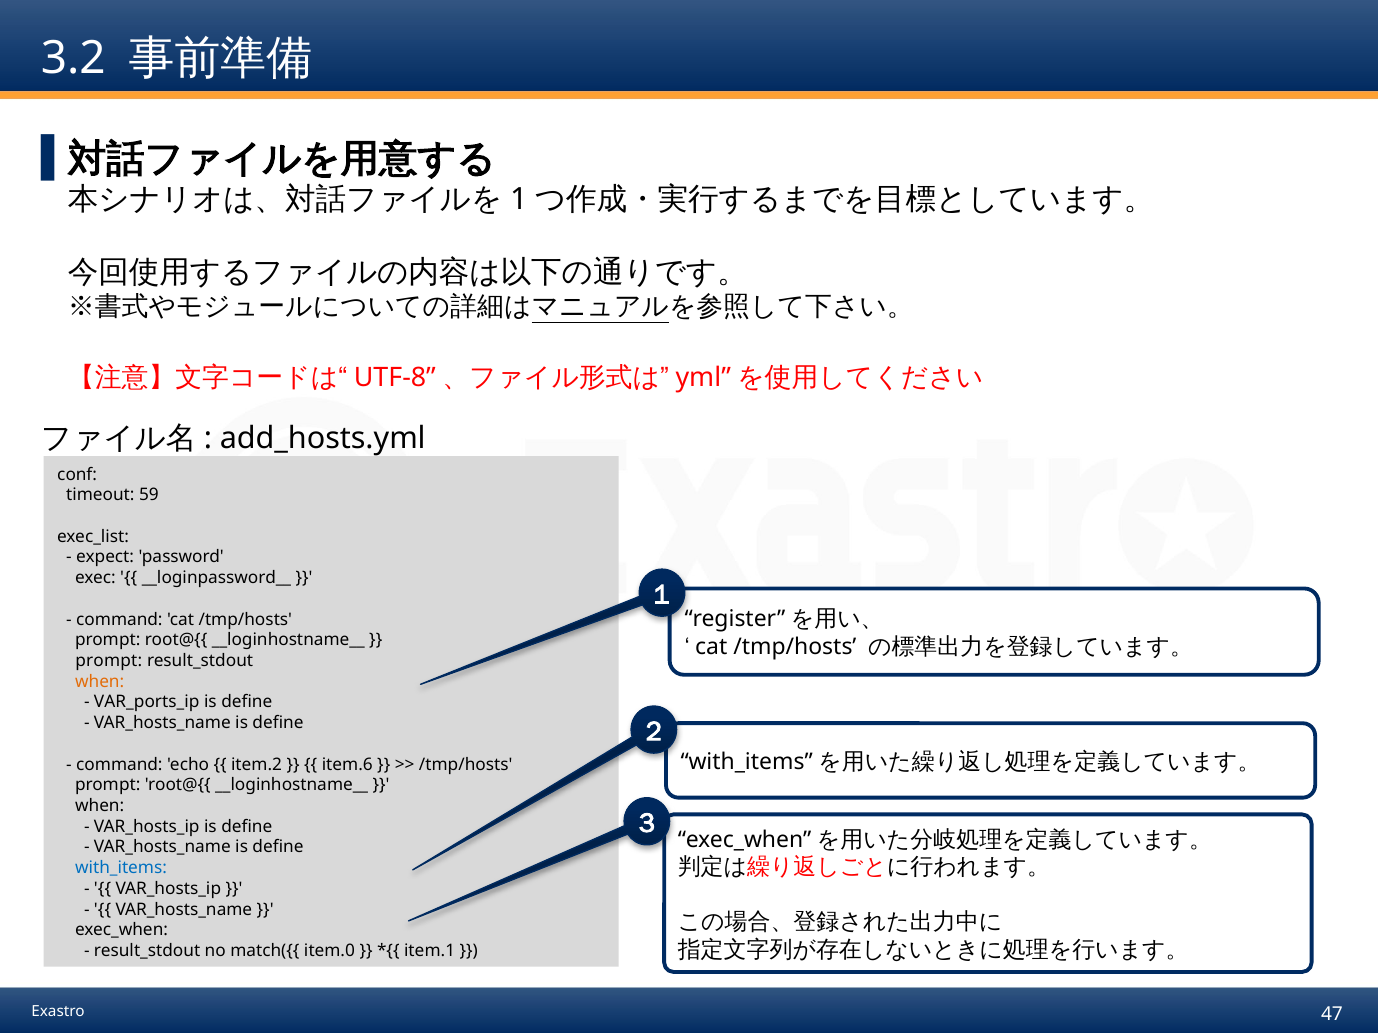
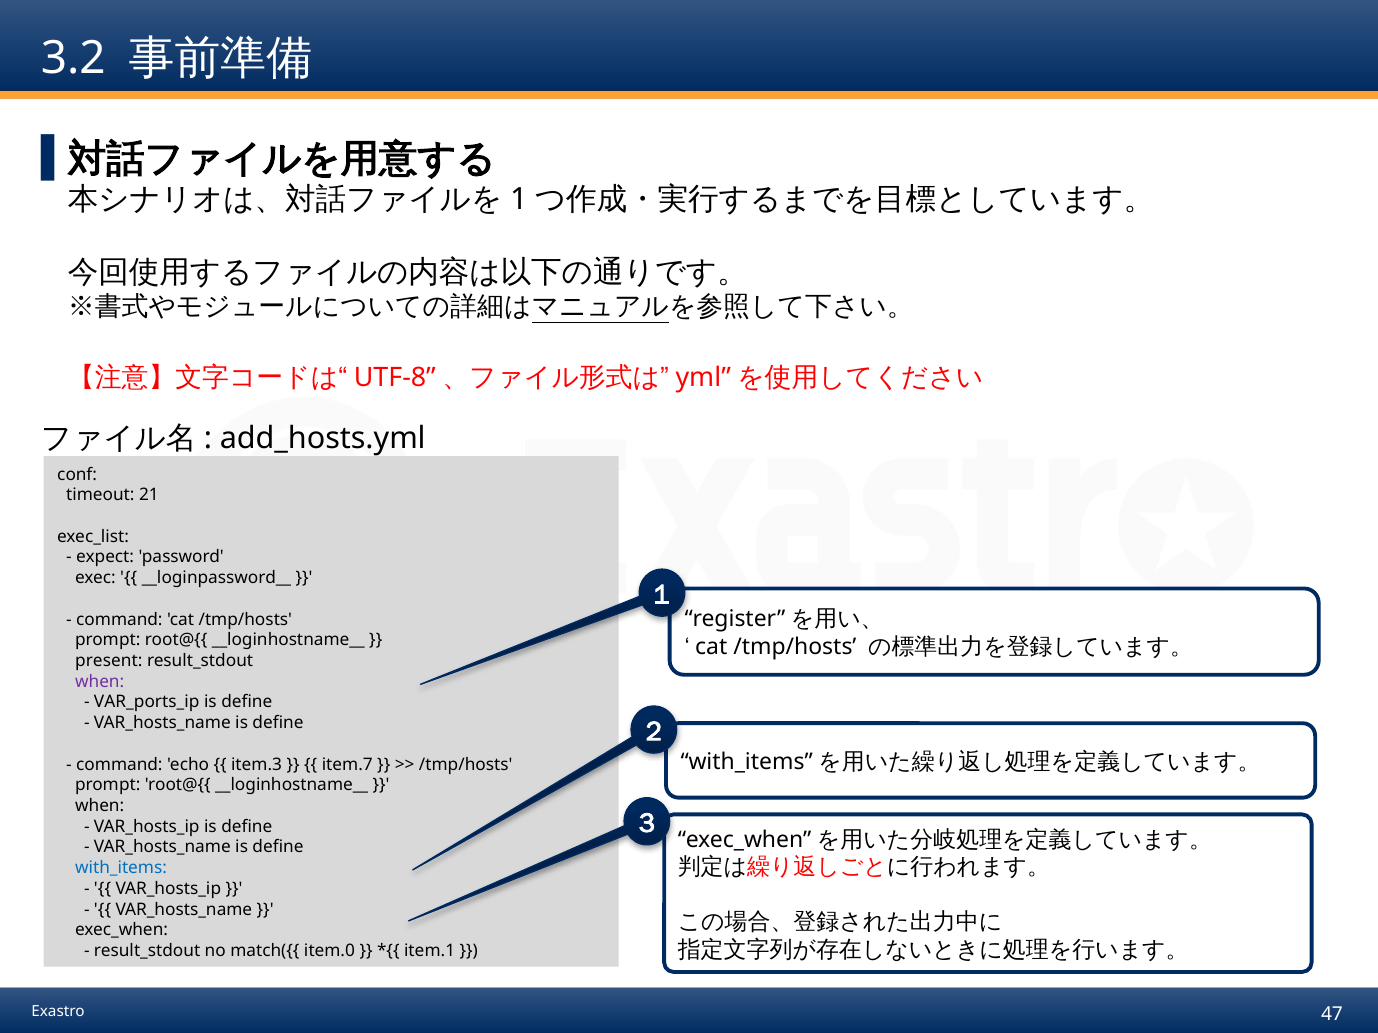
59: 59 -> 21 (149, 495)
prompt: prompt -> present (109, 661)
when colour: orange -> purple (100, 682)
item.2: item.2 -> item.3 (257, 765)
item.6: item.6 -> item.7 (347, 765)
